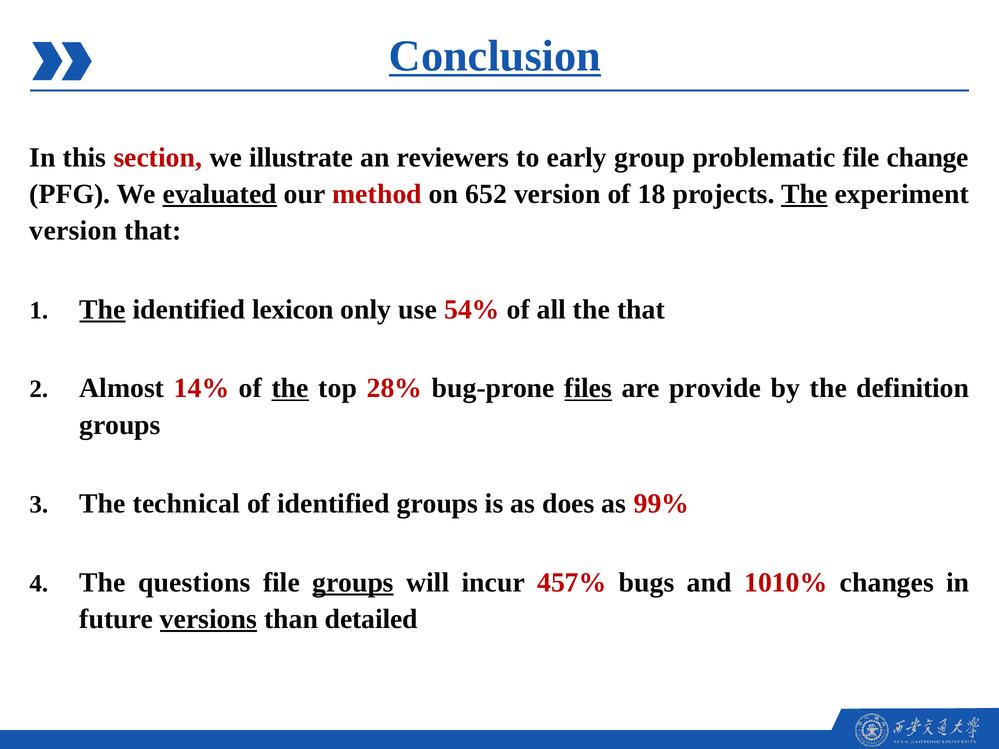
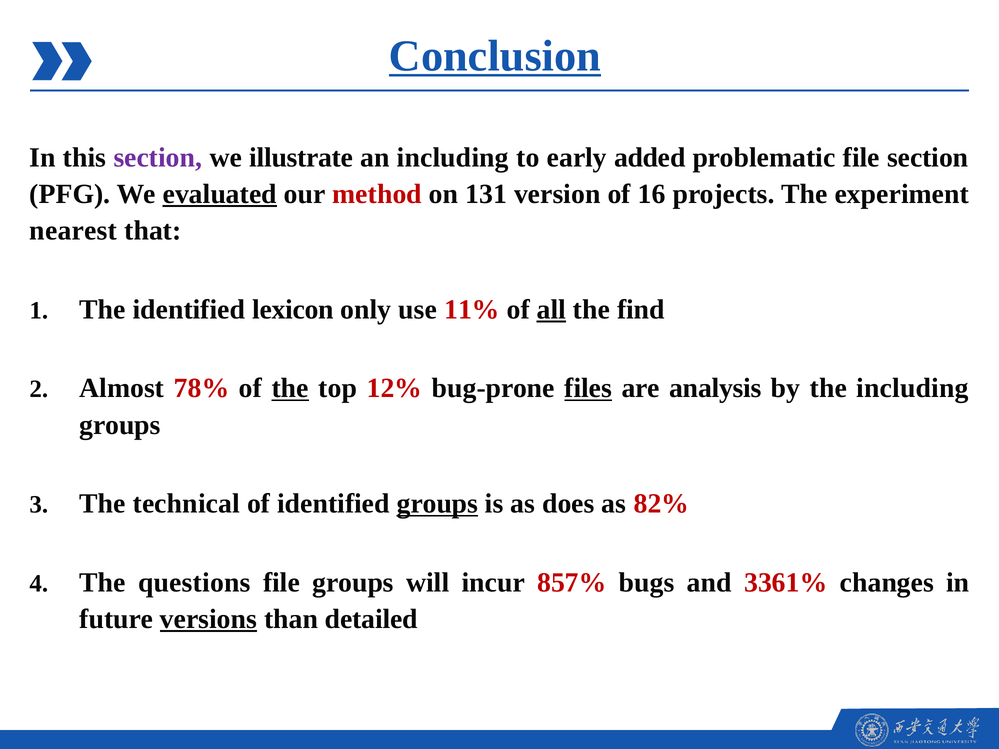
section colour: red -> purple (158, 158)
an reviewers: reviewers -> including (453, 158)
group: group -> added (650, 158)
file change: change -> section (928, 158)
652: 652 -> 131 (486, 194)
18: 18 -> 16 (652, 194)
The underline: present -> none (804, 194)
version: version -> nearest (73, 231)
The underline: present -> none (103, 310)
54%: 54% -> 11% (472, 310)
all underline: none -> present (551, 310)
the that: that -> find (641, 310)
14%: 14% -> 78% (202, 388)
28%: 28% -> 12% (394, 388)
provide: provide -> analysis (715, 388)
the definition: definition -> including (913, 388)
groups underline: none -> present (437, 504)
99%: 99% -> 82% (661, 504)
groups underline: present -> none (353, 583)
457%: 457% -> 857% (572, 583)
1010%: 1010% -> 3361% (786, 583)
